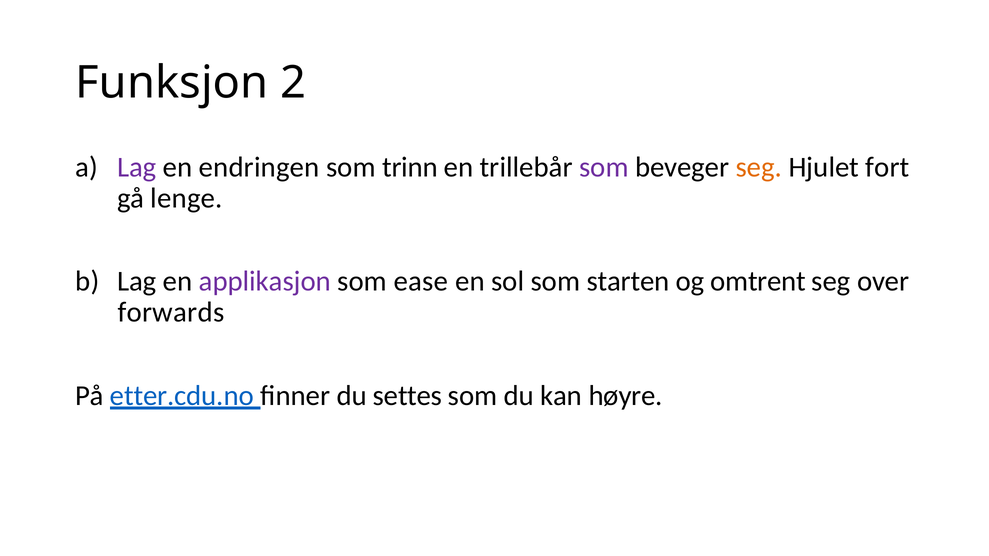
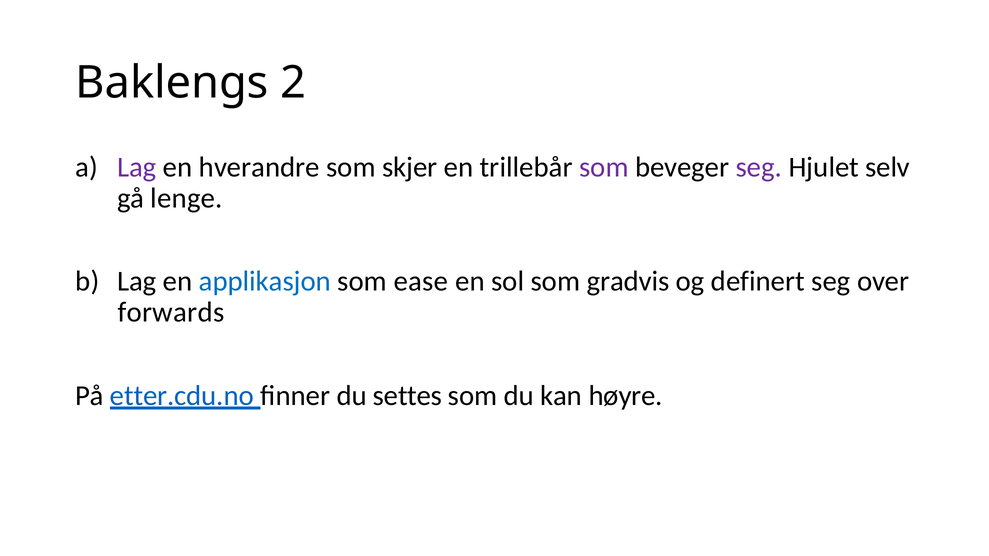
Funksjon: Funksjon -> Baklengs (172, 83)
endringen: endringen -> hverandre (259, 167)
trinn: trinn -> skjer (410, 167)
seg colour: orange -> purple (759, 167)
fort: fort -> selv (888, 167)
applikasjon colour: purple -> blue (265, 281)
starten: starten -> gradvis (628, 281)
omtrent: omtrent -> definert (758, 281)
